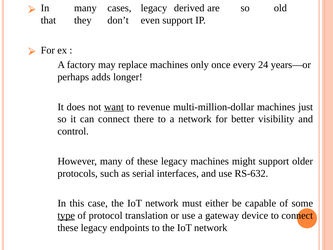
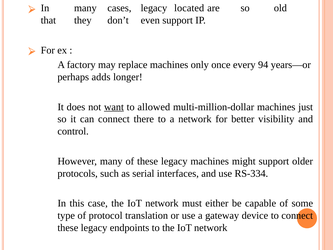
derived: derived -> located (189, 8)
24: 24 -> 94 (263, 65)
revenue: revenue -> allowed (154, 107)
RS-632: RS-632 -> RS-334 (251, 173)
type underline: present -> none (66, 215)
